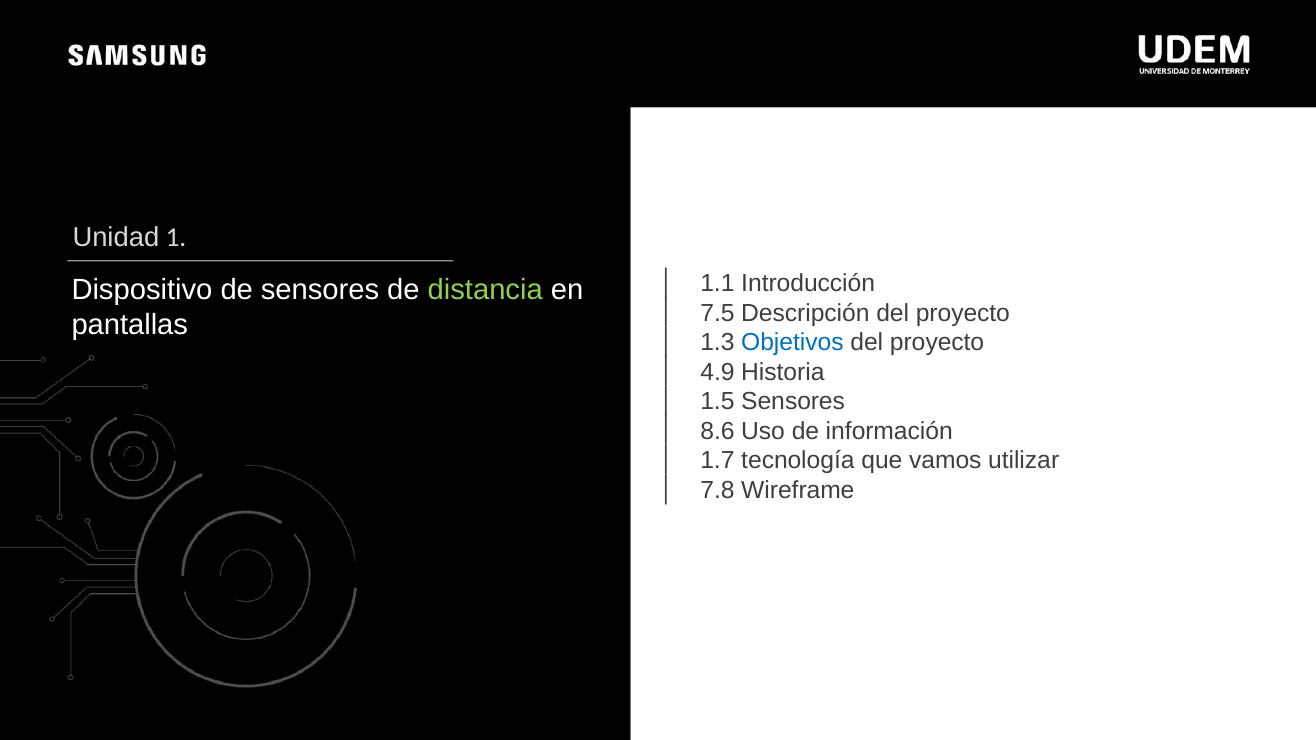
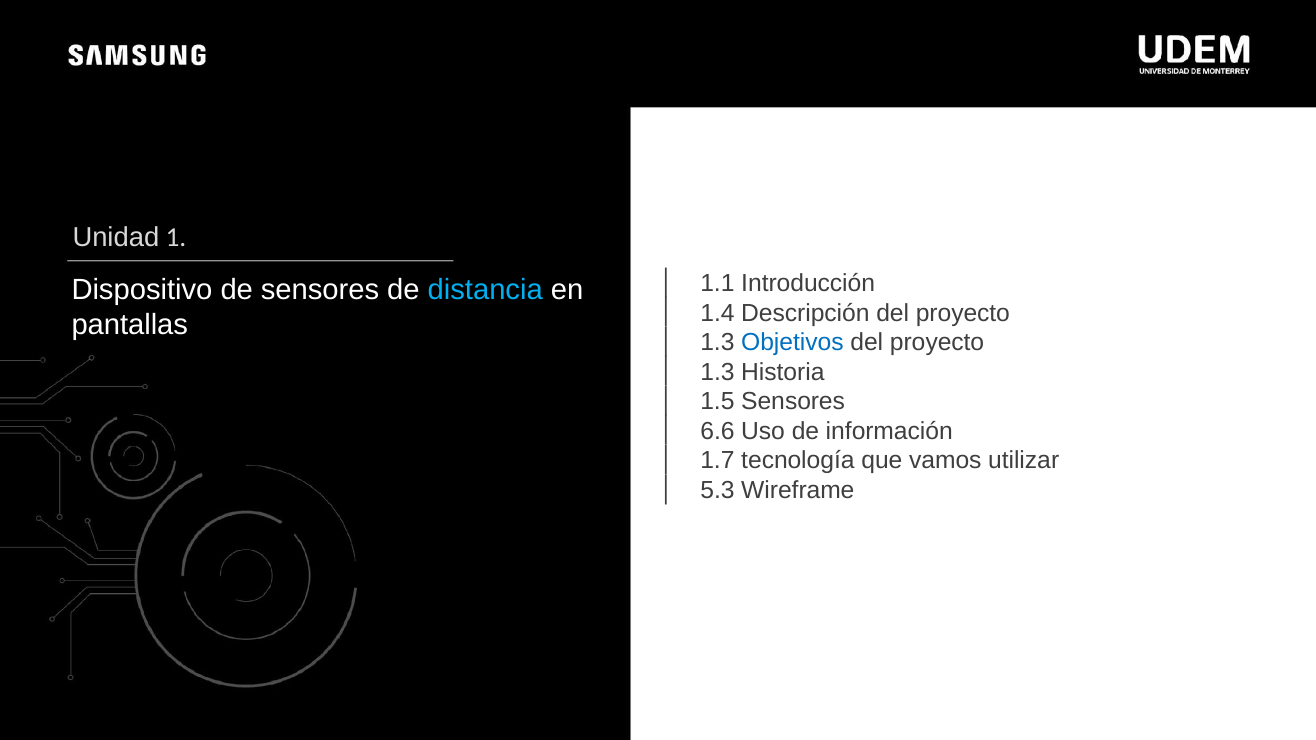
distancia colour: light green -> light blue (485, 290)
7.5: 7.5 -> 1.4 (718, 313)
4.9: 4.9 -> 1.3 (718, 372)
8.6: 8.6 -> 6.6 (718, 431)
7.8: 7.8 -> 5.3 (718, 491)
